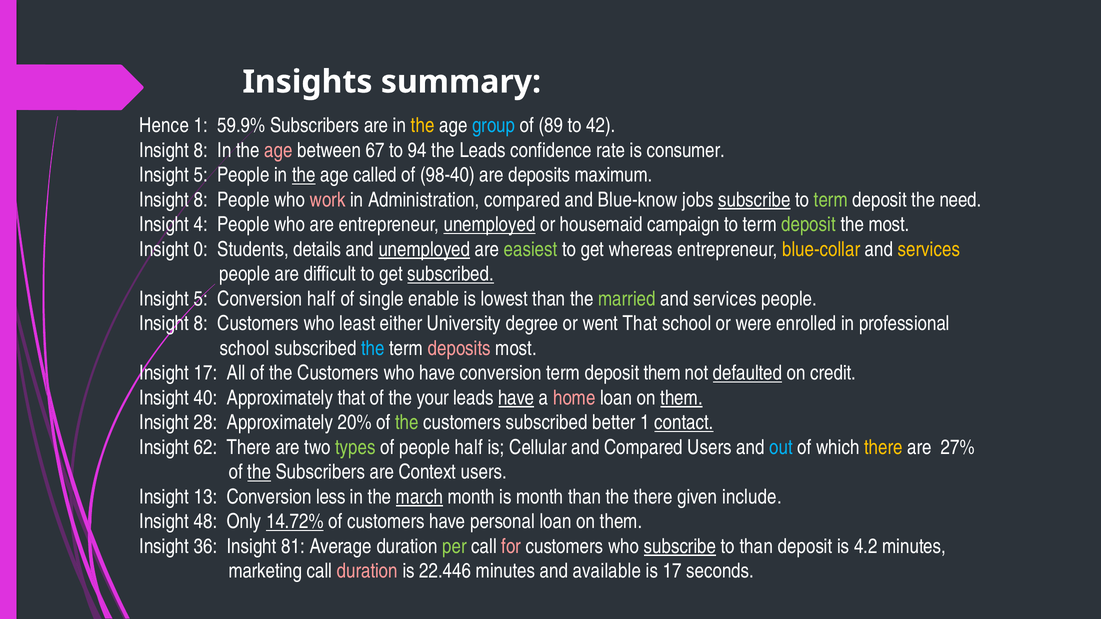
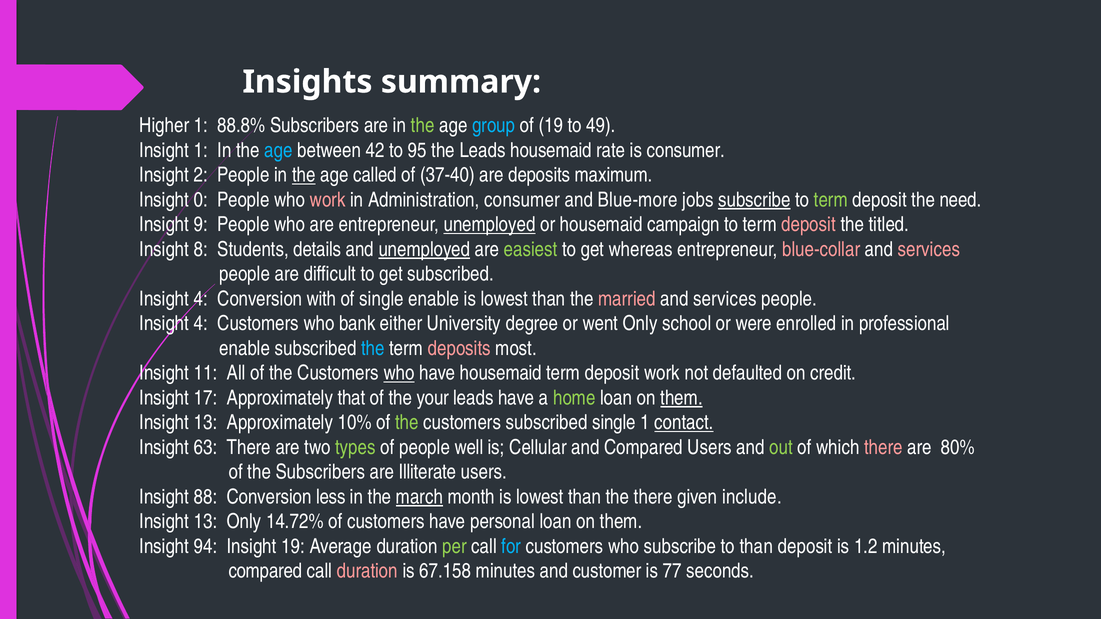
Hence: Hence -> Higher (164, 126)
59.9%: 59.9% -> 88.8% (241, 126)
the colour: yellow -> light green (423, 126)
of 89: 89 -> 19 (551, 126)
42: 42 -> 49 (601, 126)
8: 8 -> 1 (201, 150)
age colour: pink -> light blue (279, 150)
67: 67 -> 42 (375, 150)
94: 94 -> 95 (417, 150)
Leads confidence: confidence -> housemaid (551, 150)
5: 5 -> 2 (201, 175)
98-40: 98-40 -> 37-40 (447, 175)
8: 8 -> 0 (201, 200)
Administration compared: compared -> consumer (522, 200)
Blue-know: Blue-know -> Blue-more (638, 200)
4: 4 -> 9 (201, 225)
deposit colour: light green -> pink (809, 225)
the most: most -> titled (889, 225)
0: 0 -> 8 (201, 249)
blue-collar colour: yellow -> pink (821, 249)
services colour: yellow -> pink (929, 249)
subscribed underline: present -> none (451, 274)
5: 5 -> 4 (201, 299)
Conversion half: half -> with (322, 299)
married colour: light green -> pink (627, 299)
8: 8 -> 4 (201, 324)
least: least -> bank (357, 324)
went That: That -> Only (640, 324)
school: school -> enable (245, 349)
Insight 17: 17 -> 11 (206, 373)
who underline: none -> present (399, 373)
have conversion: conversion -> housemaid (501, 373)
deposit them: them -> work (662, 373)
defaulted underline: present -> none (748, 373)
40: 40 -> 17 (206, 398)
have underline: present -> none (516, 398)
home colour: pink -> light green (574, 398)
28: 28 -> 13 (206, 423)
20%: 20% -> 10% (355, 423)
subscribed better: better -> single (614, 423)
62: 62 -> 63 (206, 448)
people half: half -> well (469, 448)
out colour: light blue -> light green (781, 448)
there colour: yellow -> pink (883, 448)
27%: 27% -> 80% (958, 448)
the underline: present -> none (259, 472)
Context: Context -> Illiterate (427, 472)
13: 13 -> 88 (206, 497)
month is month: month -> lowest (540, 497)
48: 48 -> 13 (206, 522)
14.72% underline: present -> none (295, 522)
36: 36 -> 94 (206, 547)
Insight 81: 81 -> 19 (293, 547)
for colour: pink -> light blue (511, 547)
subscribe underline: present -> none (680, 547)
4.2: 4.2 -> 1.2 (866, 547)
marketing: marketing -> compared (265, 571)
22.446: 22.446 -> 67.158 (445, 571)
available: available -> customer (607, 571)
is 17: 17 -> 77 (672, 571)
